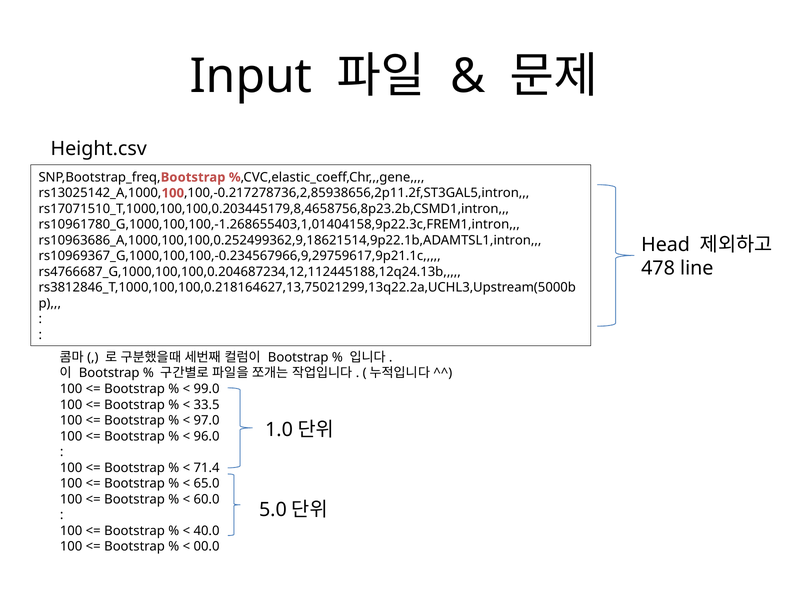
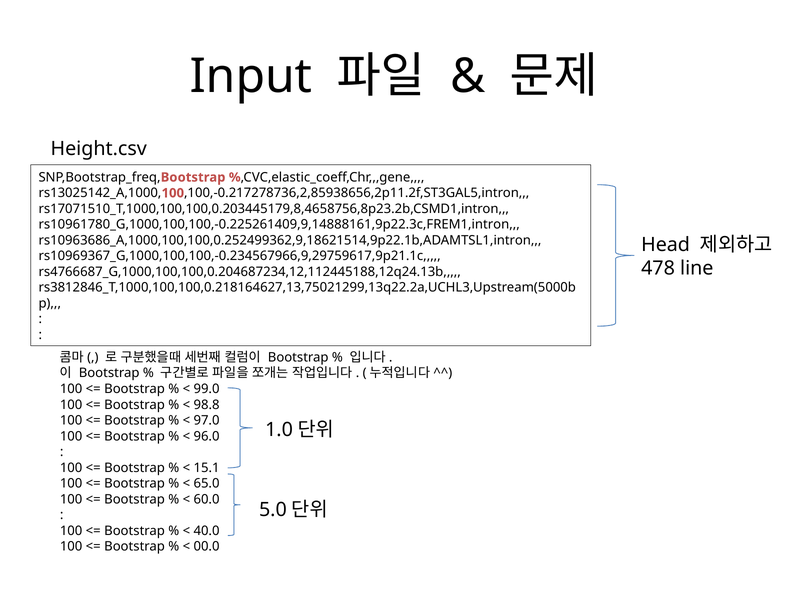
rs10961780_G,1000,100,100,-1.268655403,1,01404158,9p22.3c,FREM1,intron: rs10961780_G,1000,100,100,-1.268655403,1,01404158,9p22.3c,FREM1,intron -> rs10961780_G,1000,100,100,-0.225261409,9,14888161,9p22.3c,FREM1,intron (279, 225)
33.5: 33.5 -> 98.8 (207, 405)
71.4: 71.4 -> 15.1 (207, 468)
